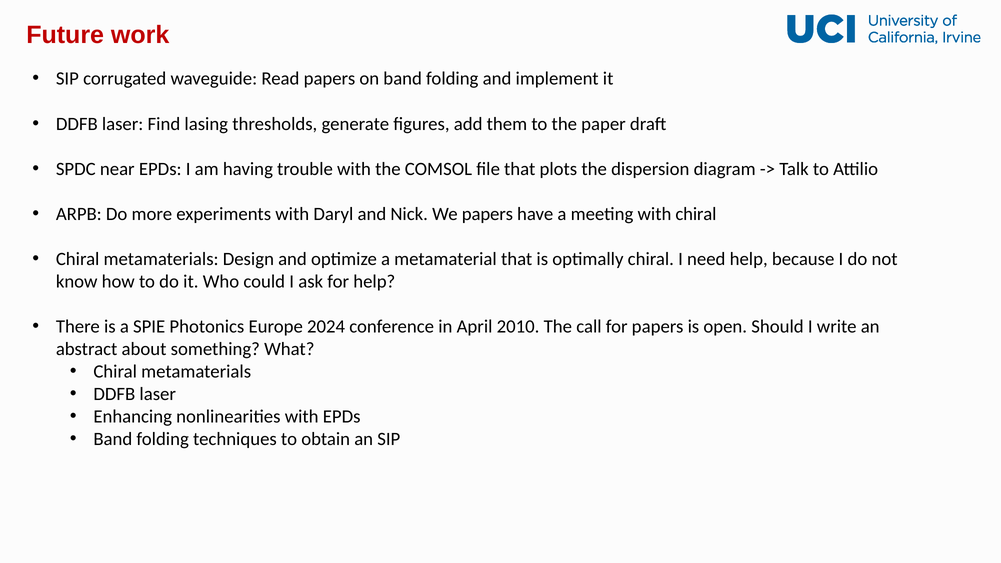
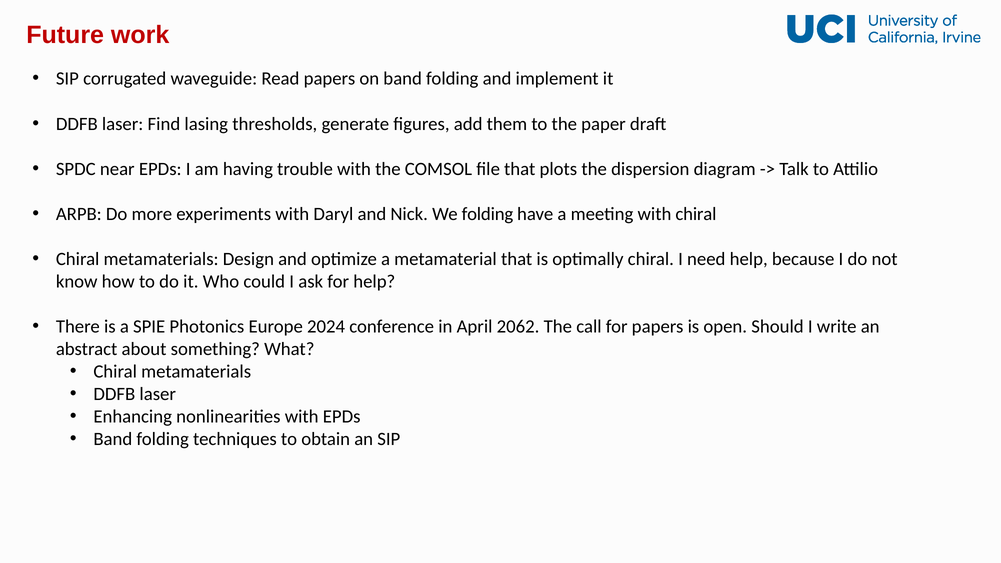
We papers: papers -> folding (487, 214)
2010: 2010 -> 2062 (518, 327)
